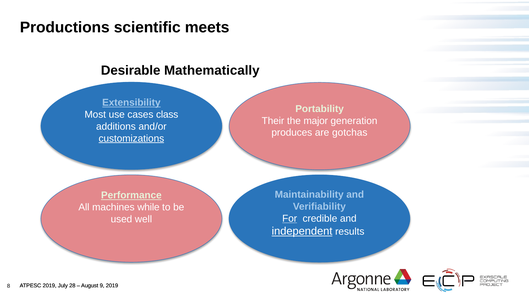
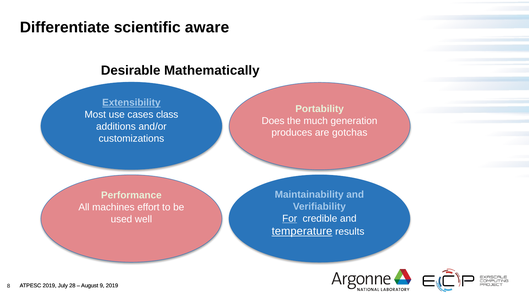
Productions: Productions -> Differentiate (65, 27)
meets: meets -> aware (207, 27)
Their: Their -> Does (273, 121)
major: major -> much (316, 121)
customizations underline: present -> none (131, 138)
Performance underline: present -> none (131, 195)
while: while -> effort (148, 207)
independent: independent -> temperature (302, 231)
